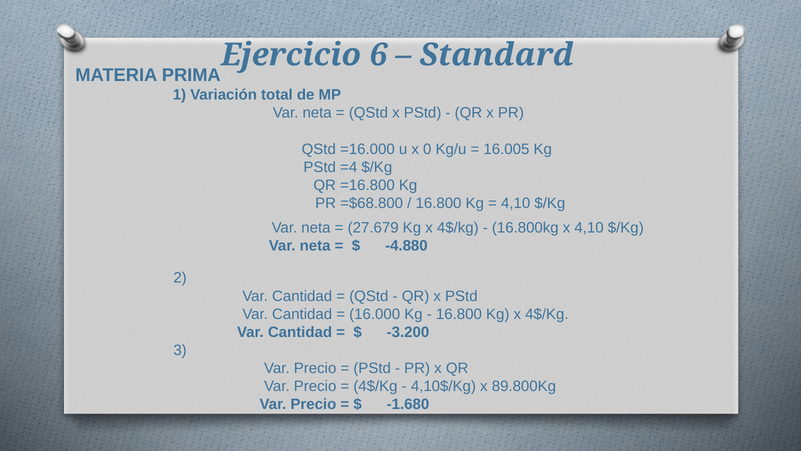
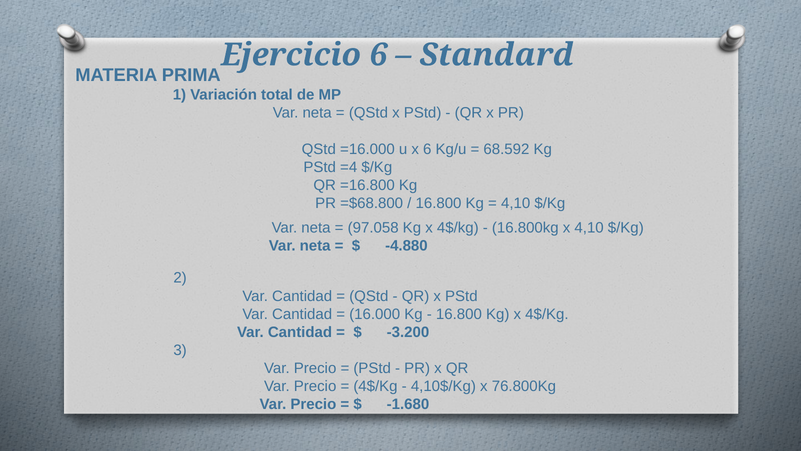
x 0: 0 -> 6 (427, 149)
16.005: 16.005 -> 68.592 (506, 149)
27.679: 27.679 -> 97.058 (373, 228)
89.800Kg: 89.800Kg -> 76.800Kg (524, 386)
